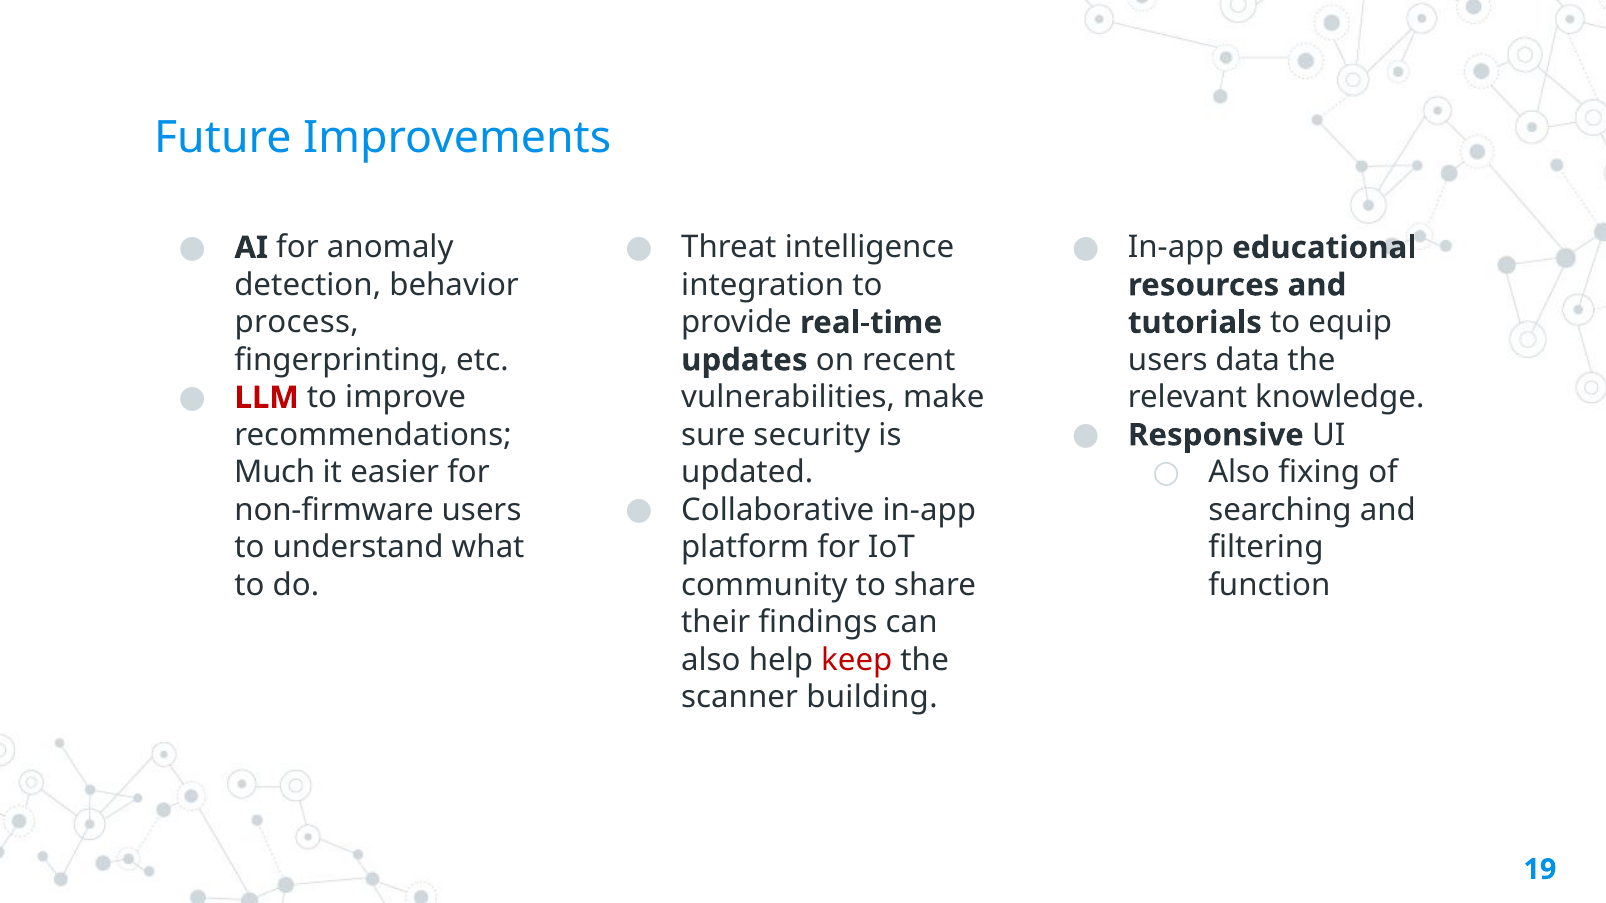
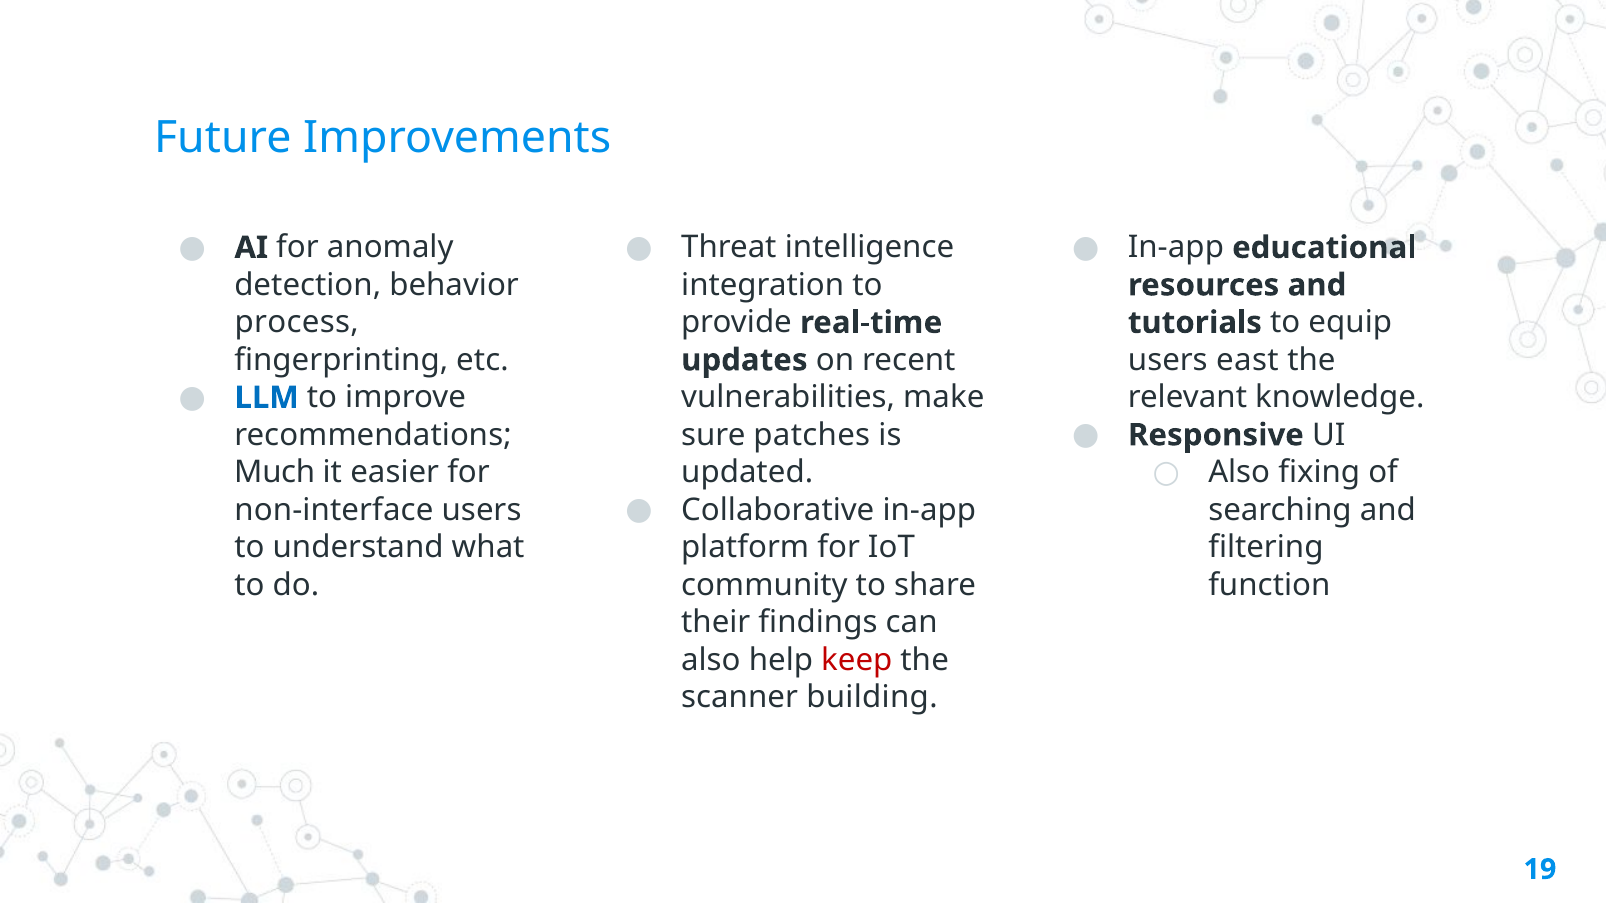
data: data -> east (1247, 360)
LLM colour: red -> blue (267, 398)
security: security -> patches (812, 435)
non-firmware: non-firmware -> non-interface (334, 510)
